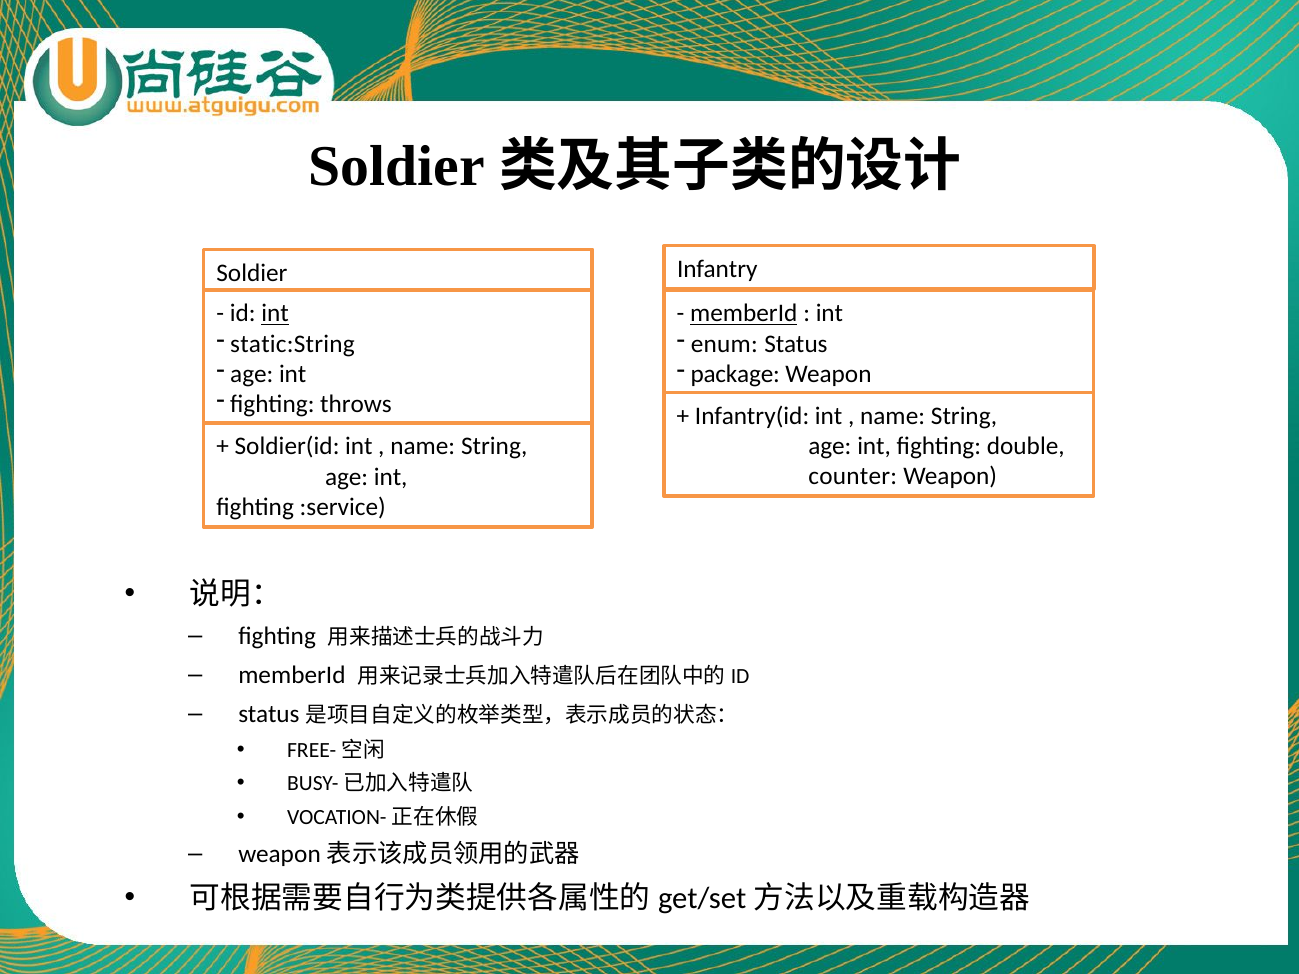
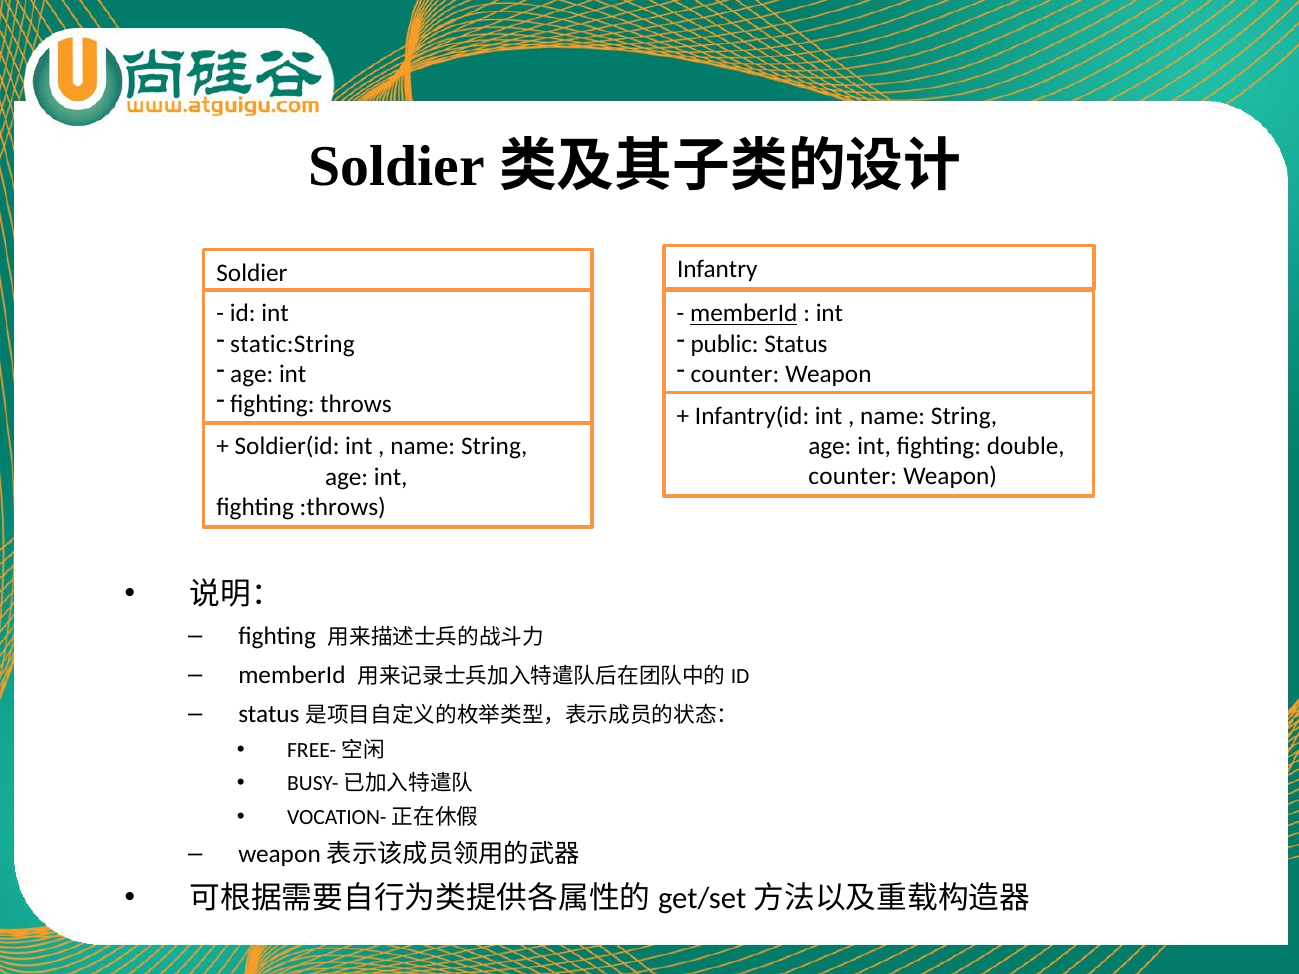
int underline: present -> none (275, 314)
enum: enum -> public (725, 344)
package: package -> counter (735, 374)
:service: :service -> :throws (343, 507)
